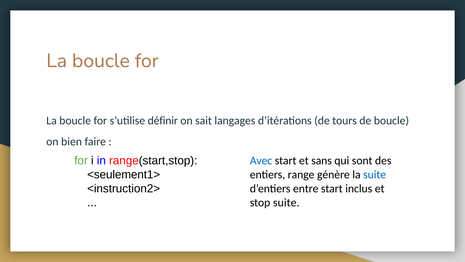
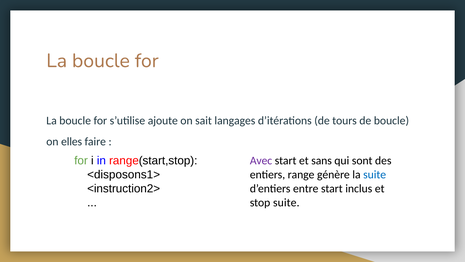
définir: définir -> ajoute (163, 121)
bien: bien -> elles (72, 142)
Avec colour: blue -> purple (261, 160)
<seulement1>: <seulement1> -> <disposons1> (124, 174)
